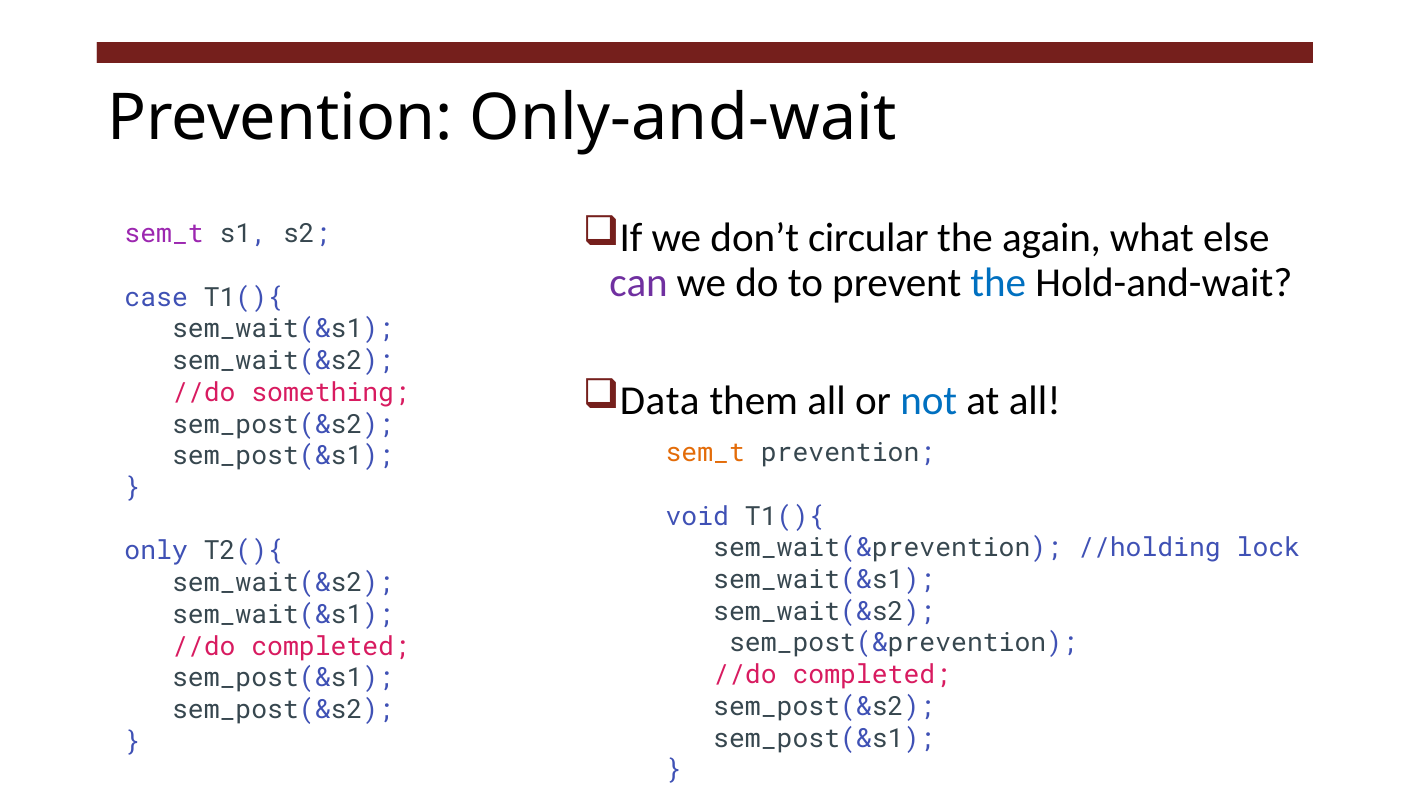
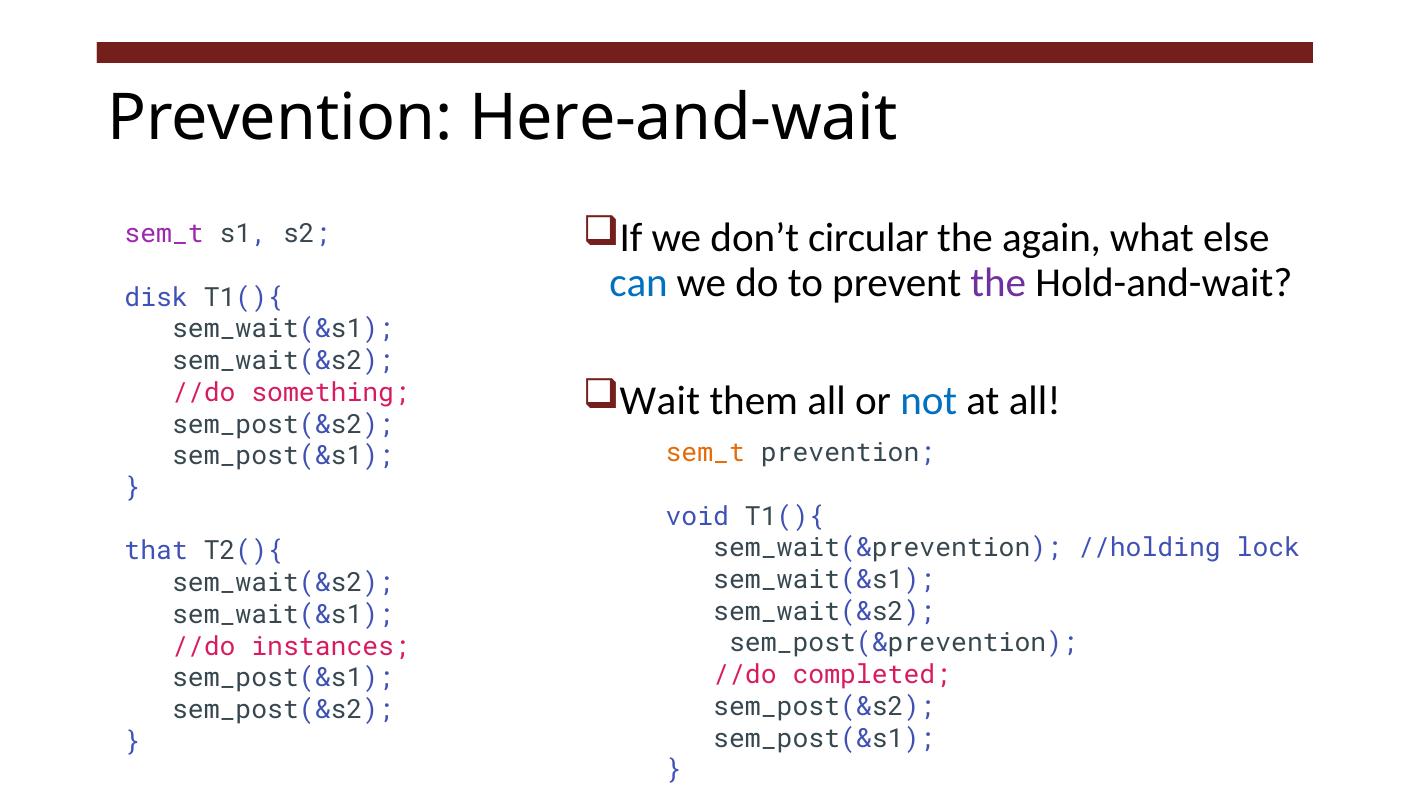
Only-and-wait: Only-and-wait -> Here-and-wait (683, 118)
can colour: purple -> blue (638, 283)
the colour: blue -> purple (998, 283)
case: case -> disk (156, 297)
Data: Data -> Wait (660, 401)
only: only -> that (156, 551)
completed: completed -> instances (331, 646)
